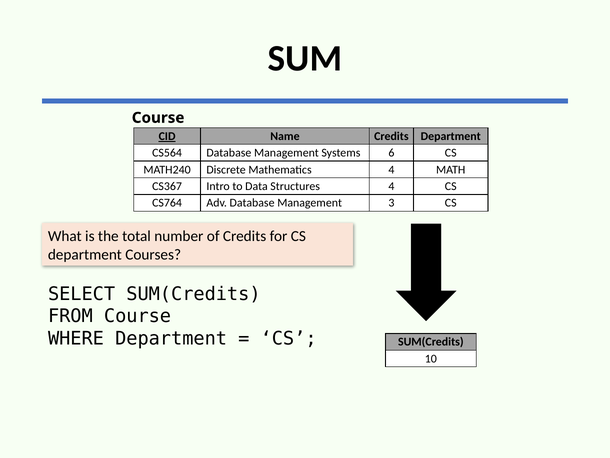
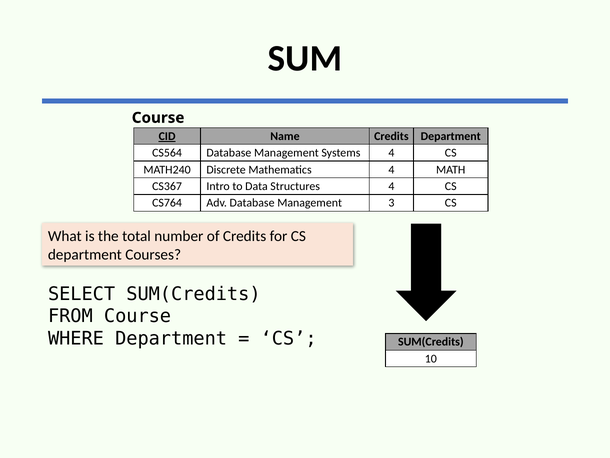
Systems 6: 6 -> 4 (391, 153)
